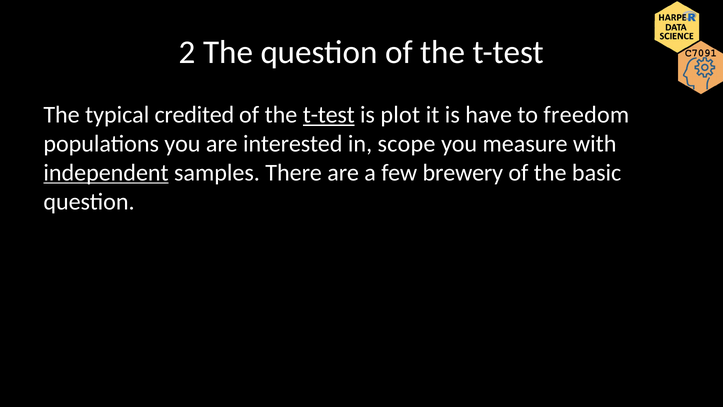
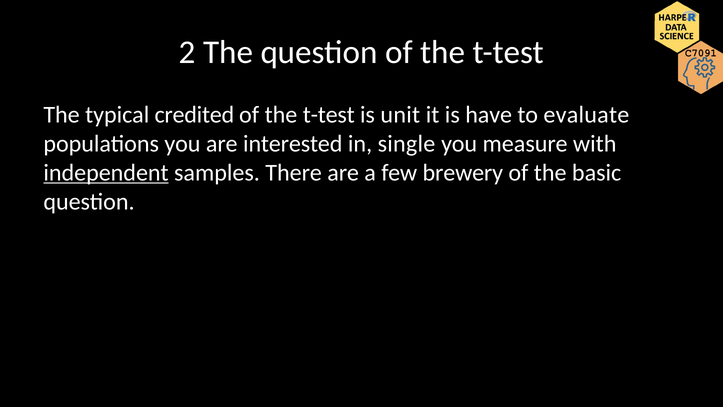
t-test underline: present -> none (329, 115)
plot: plot -> unit (400, 115)
freedom: freedom -> evaluate (586, 115)
scope: scope -> single (406, 144)
